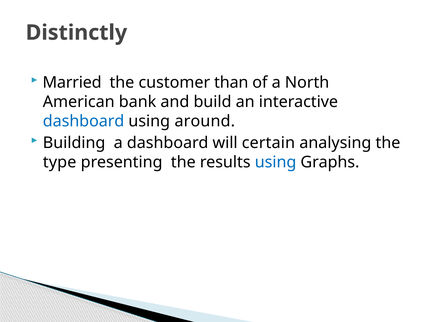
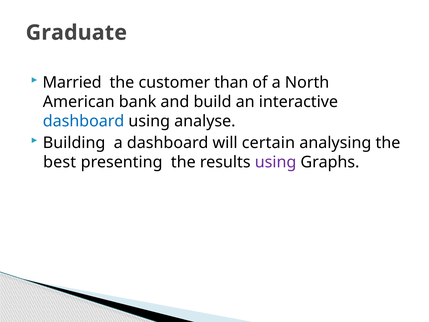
Distinctly: Distinctly -> Graduate (76, 33)
around: around -> analyse (205, 121)
type: type -> best (60, 162)
using colour: blue -> purple (276, 162)
